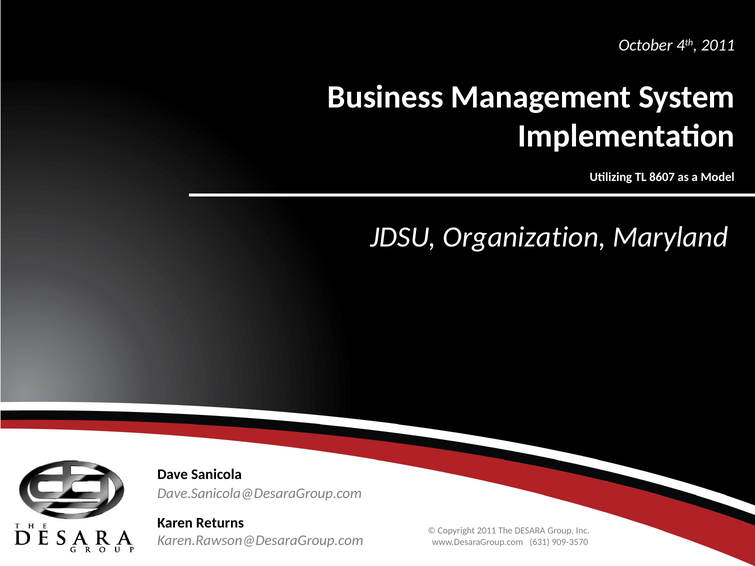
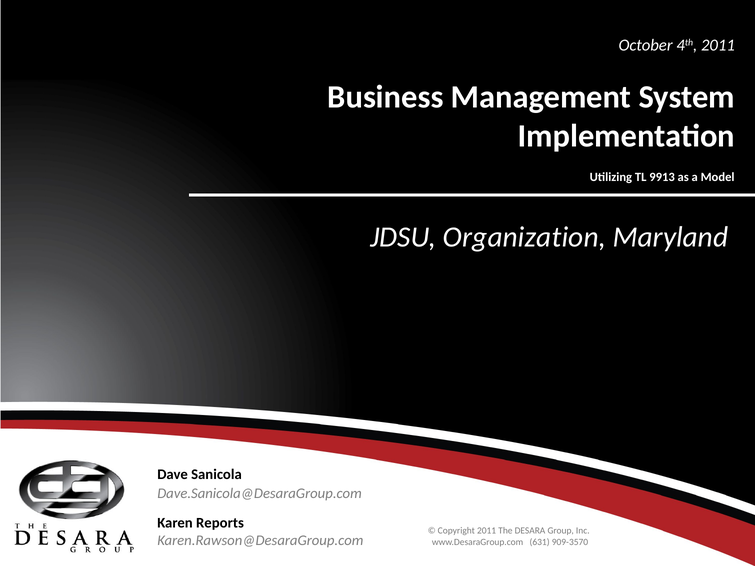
8607: 8607 -> 9913 (662, 177)
Returns: Returns -> Reports (220, 523)
